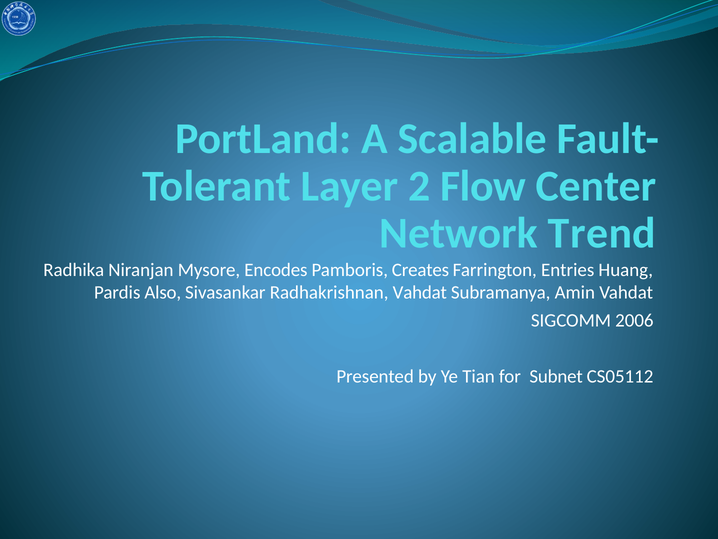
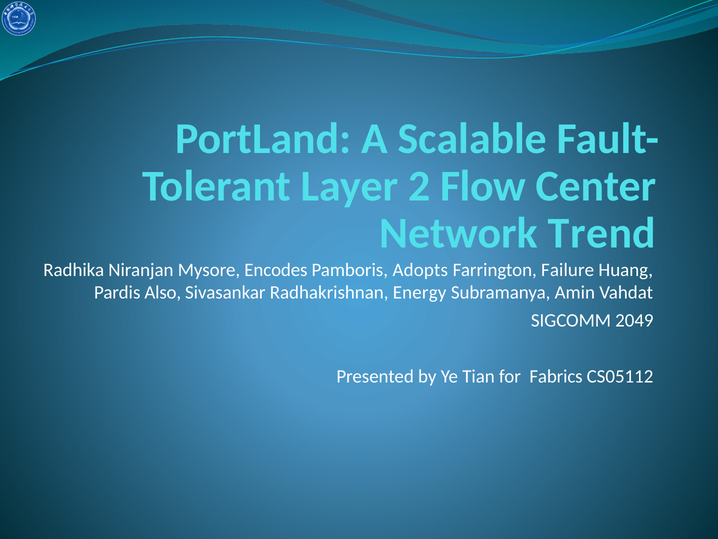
Creates: Creates -> Adopts (420, 270)
Entries: Entries -> Failure (568, 270)
Radhakrishnan Vahdat: Vahdat -> Energy (420, 292)
2006: 2006 -> 2049 (634, 320)
Subnet: Subnet -> Fabrics (556, 376)
